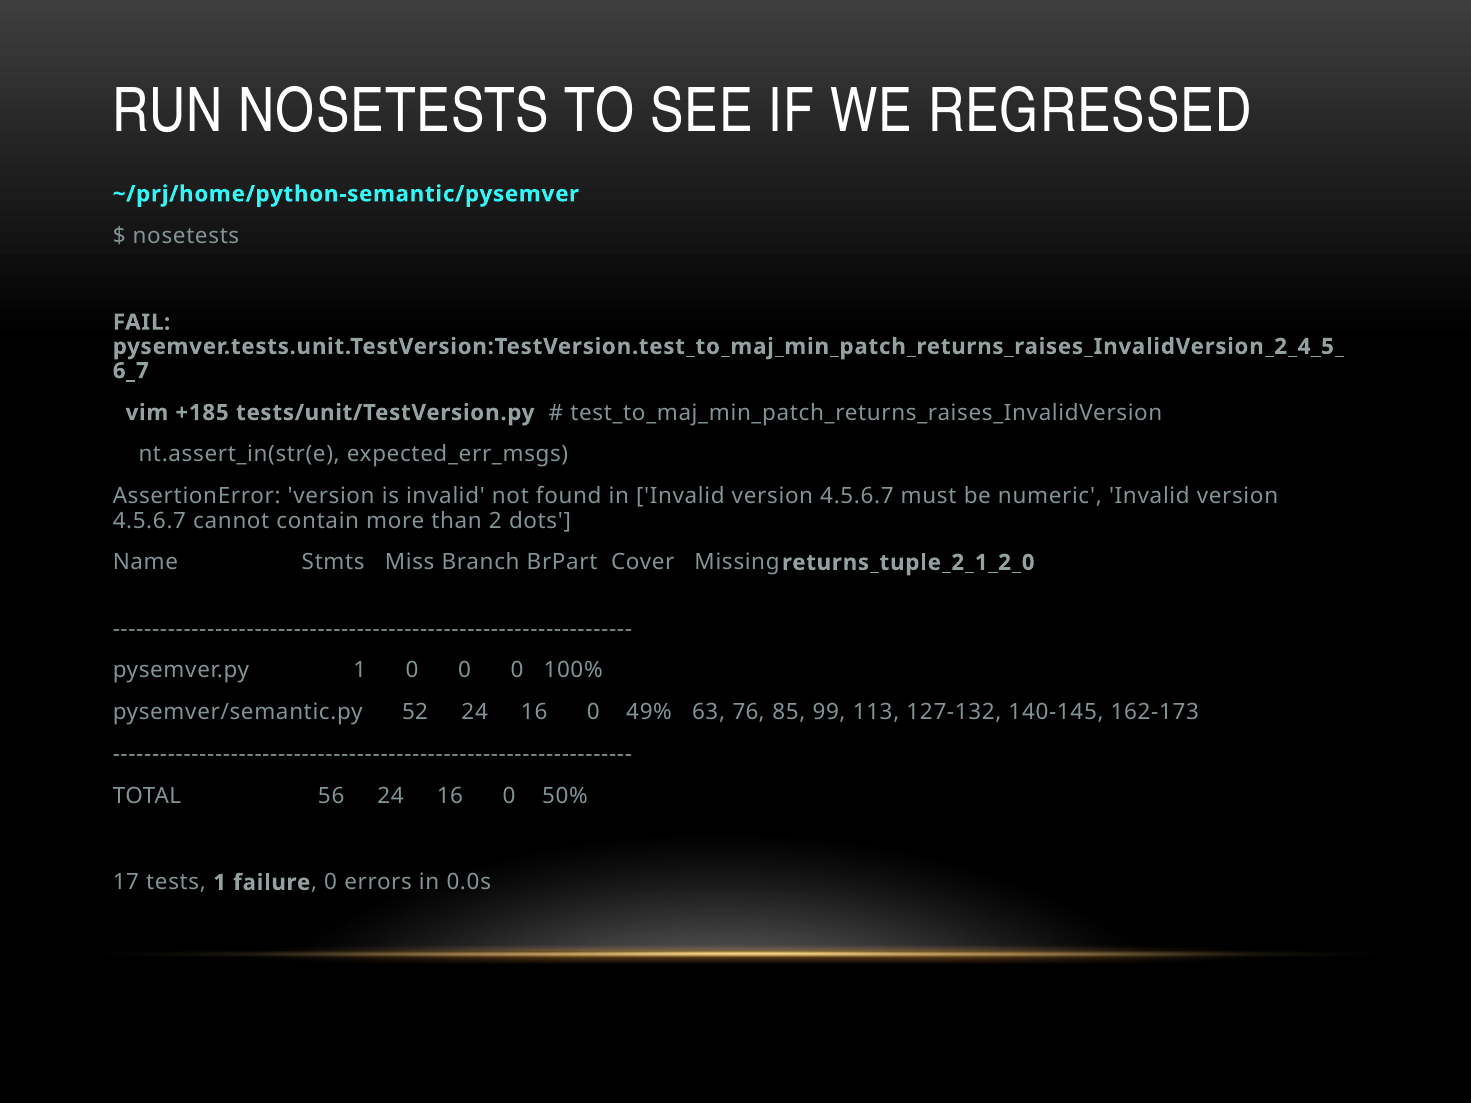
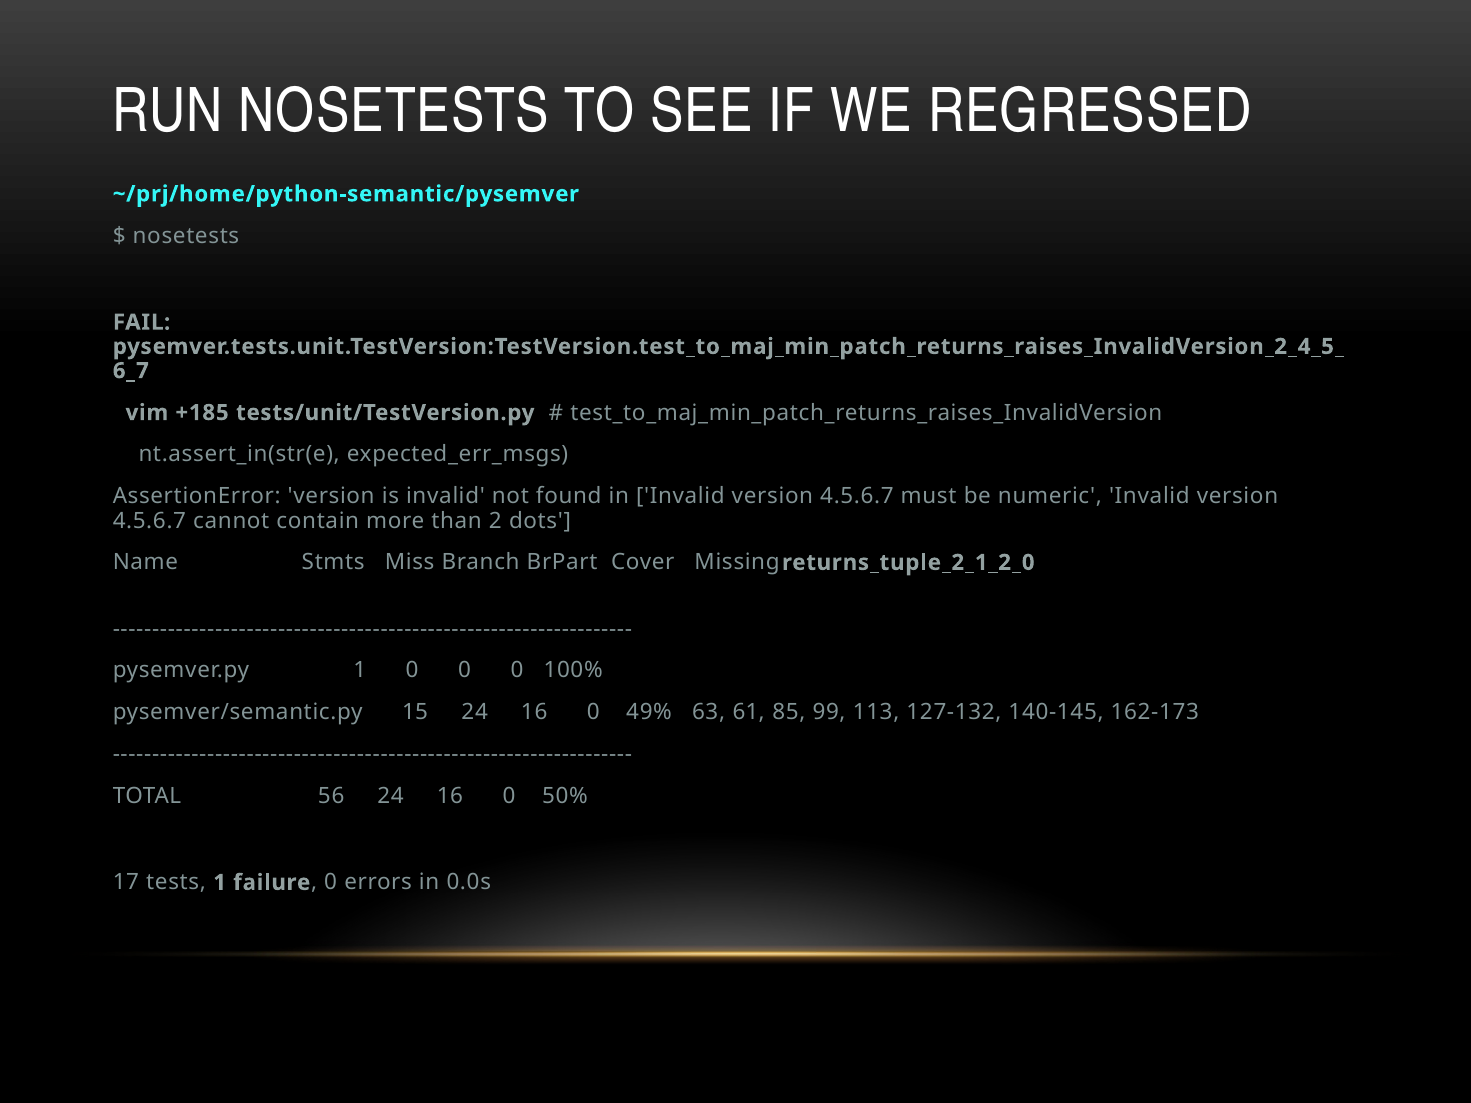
52: 52 -> 15 (415, 713)
76: 76 -> 61 (749, 713)
